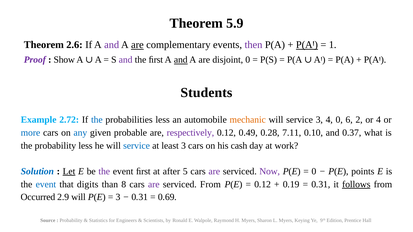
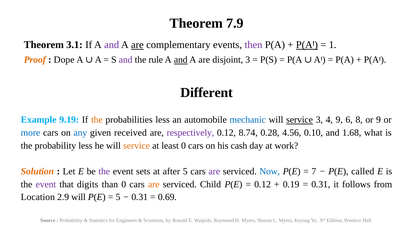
5.9: 5.9 -> 7.9 (235, 23)
2.6: 2.6 -> 3.1 (75, 45)
Proof colour: purple -> orange (35, 60)
Show: Show -> Dope (64, 60)
the ﬁrst: ﬁrst -> rule (156, 60)
disjoint 0: 0 -> 3 (248, 60)
Students: Students -> Different (207, 93)
2.72: 2.72 -> 9.19 (69, 120)
the colour: blue -> orange (97, 120)
mechanic colour: orange -> blue (248, 120)
service underline: none -> present (300, 120)
4 0: 0 -> 9 (339, 120)
2: 2 -> 8 (359, 120)
or 4: 4 -> 9 (379, 120)
probable: probable -> received (130, 133)
0.49: 0.49 -> 8.74 (248, 133)
7.11: 7.11 -> 4.56 (292, 133)
0.37: 0.37 -> 1.68 (352, 133)
service colour: blue -> orange (137, 146)
least 3: 3 -> 0 (183, 146)
Solution colour: blue -> orange (37, 172)
Let underline: present -> none (69, 172)
event ﬁrst: ﬁrst -> sets (143, 172)
Now colour: purple -> blue (270, 172)
0: 0 -> 7 (314, 172)
points: points -> called (363, 172)
event colour: blue -> purple (46, 185)
than 8: 8 -> 0 (124, 185)
are colour: purple -> orange (154, 185)
serviced From: From -> Child (211, 185)
follows underline: present -> none (356, 185)
Occurred: Occurred -> Location (38, 197)
3: 3 -> 5 (118, 197)
